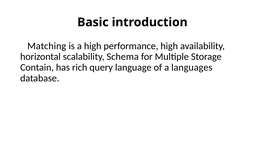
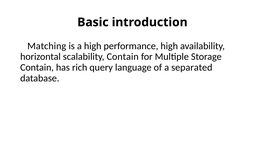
scalability Schema: Schema -> Contain (123, 57)
languages: languages -> separated (192, 67)
